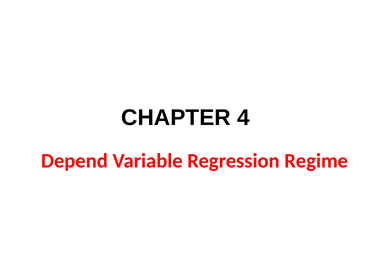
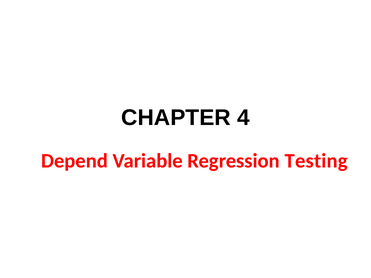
Regime: Regime -> Testing (316, 161)
